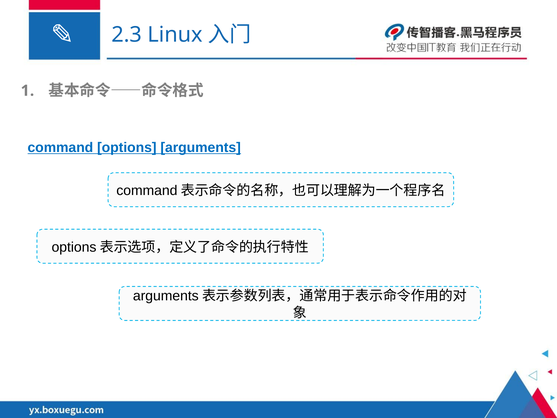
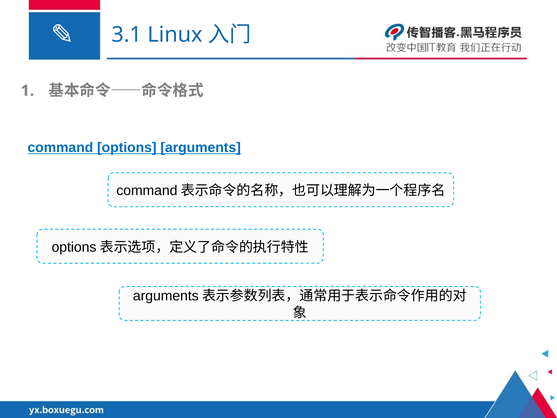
2.3: 2.3 -> 3.1 (127, 35)
